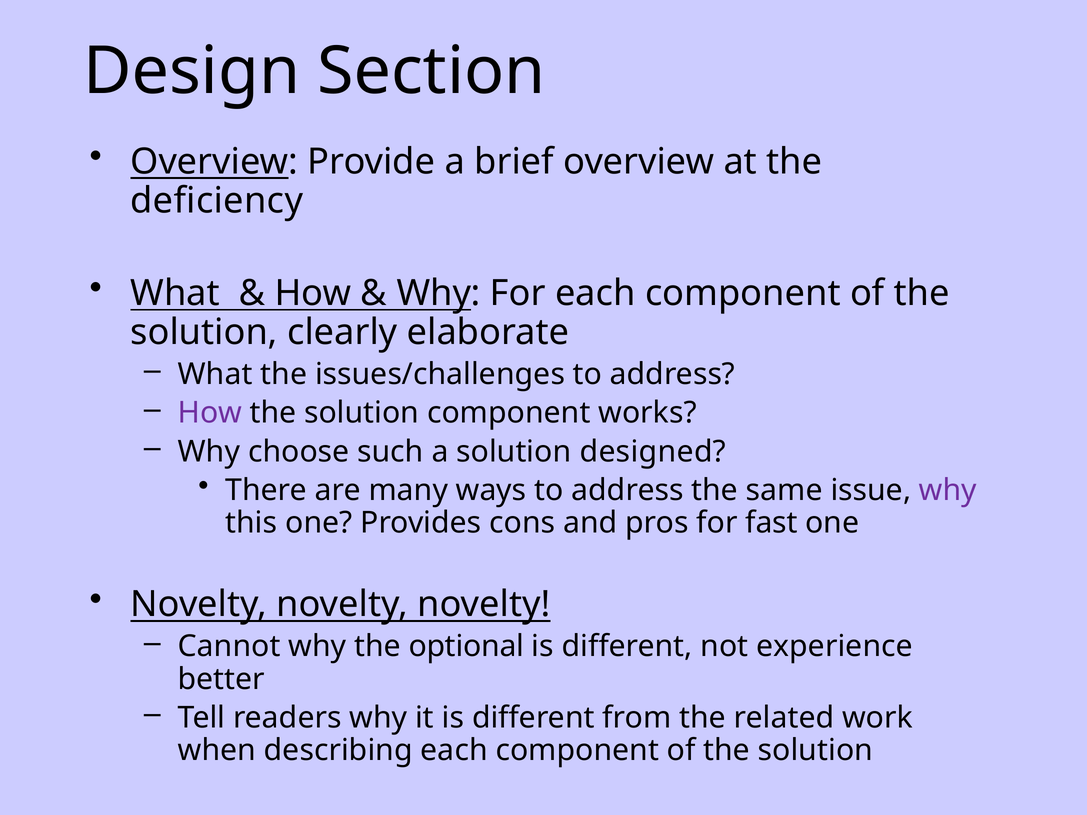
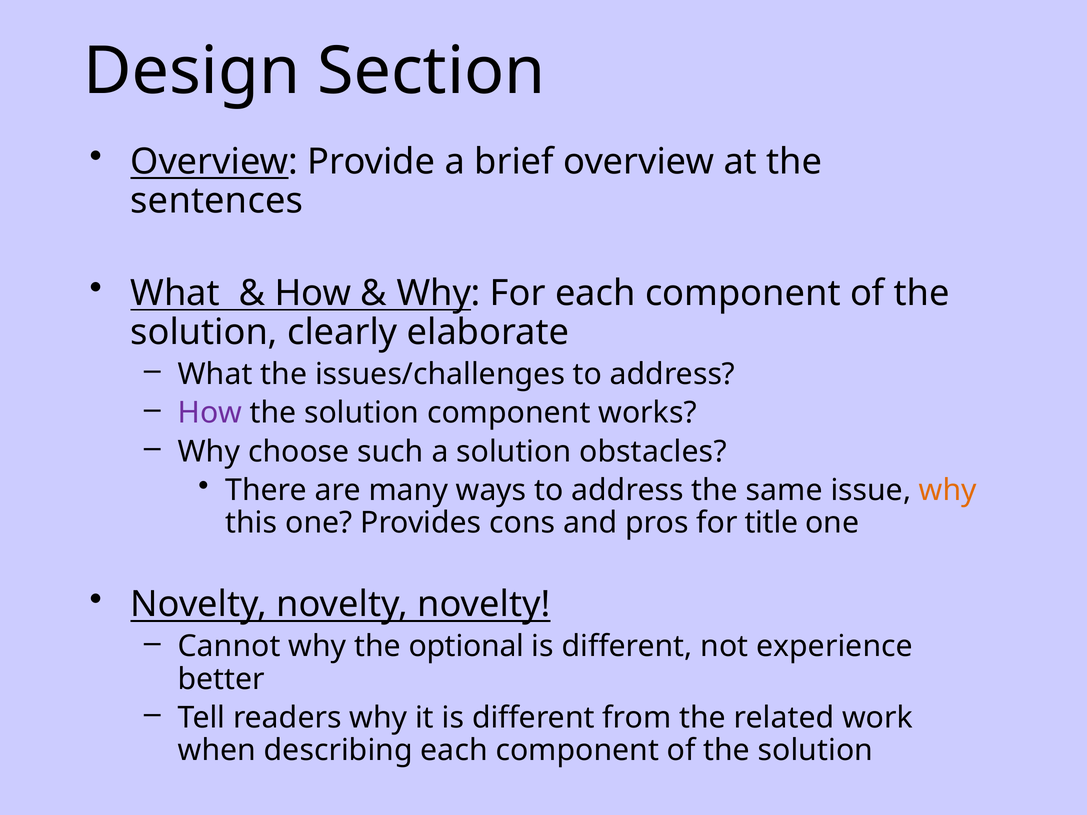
deficiency: deficiency -> sentences (217, 201)
designed: designed -> obstacles (653, 452)
why colour: purple -> orange (948, 490)
fast: fast -> title (771, 523)
